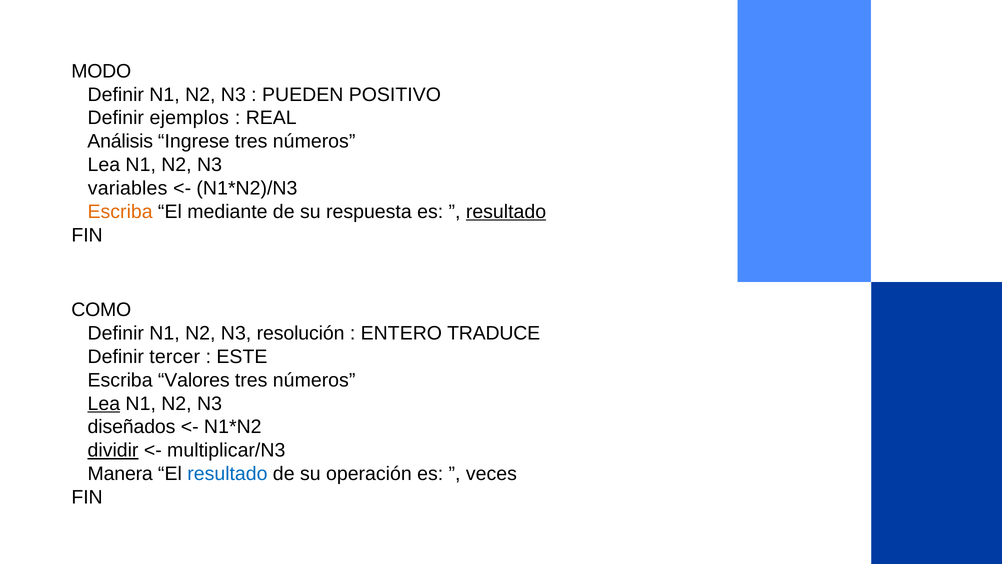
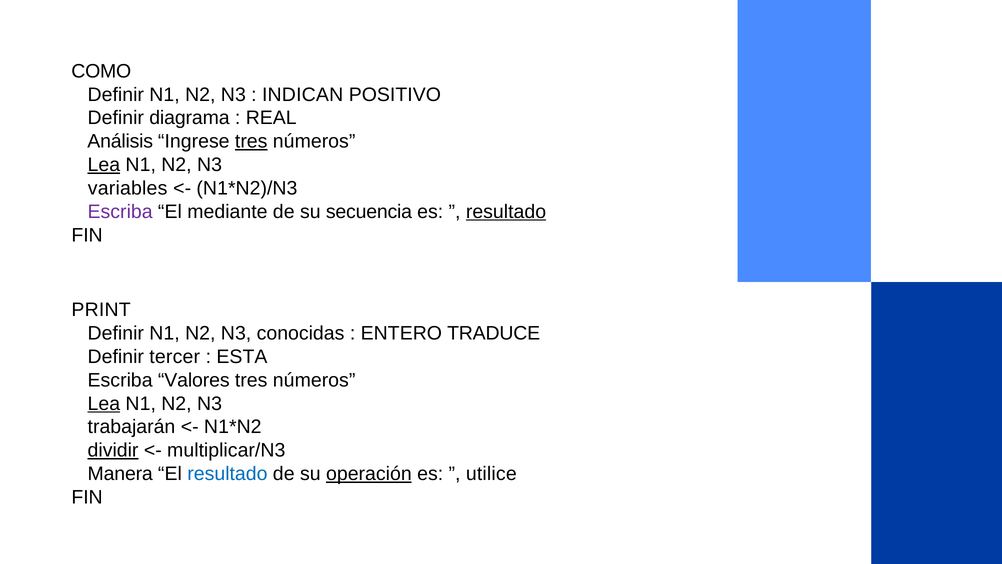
MODO: MODO -> COMO (101, 71)
PUEDEN: PUEDEN -> INDICAN (303, 95)
ejemplos: ejemplos -> diagrama (189, 118)
tres underline: none -> present (251, 141)
Lea underline: none -> present (104, 165)
Escriba colour: orange -> purple (120, 212)
respuesta: respuesta -> secuencia (369, 212)
COMO: COMO -> PRINT (101, 310)
resolución: resolución -> conocidas (301, 333)
ESTE: ESTE -> ESTA (242, 357)
diseñados: diseñados -> trabajarán (131, 427)
operación underline: none -> present (369, 474)
veces: veces -> utilice (491, 474)
